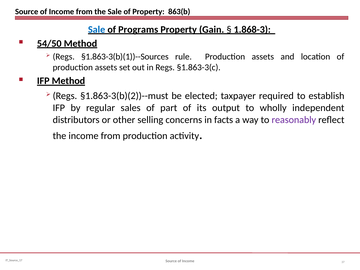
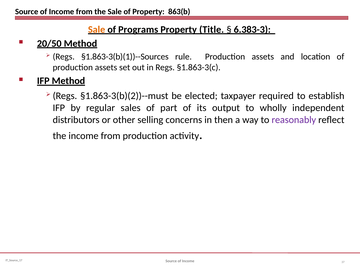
Sale colour: blue -> orange (97, 29)
Gain: Gain -> Title (212, 29)
1.868-3: 1.868-3 -> 6.383-3 (252, 29)
54/50: 54/50 -> 20/50 (49, 43)
facts: facts -> then (224, 120)
